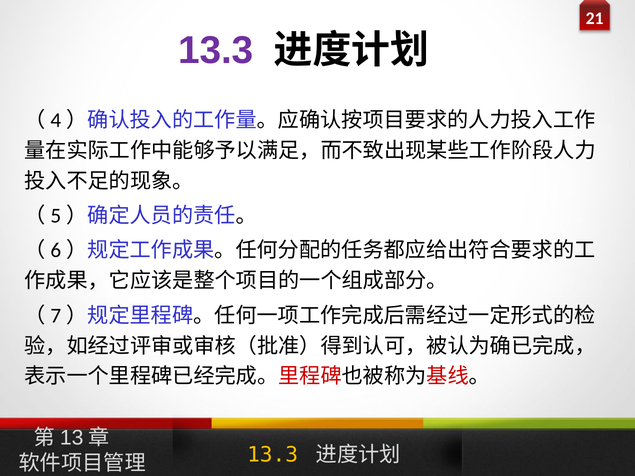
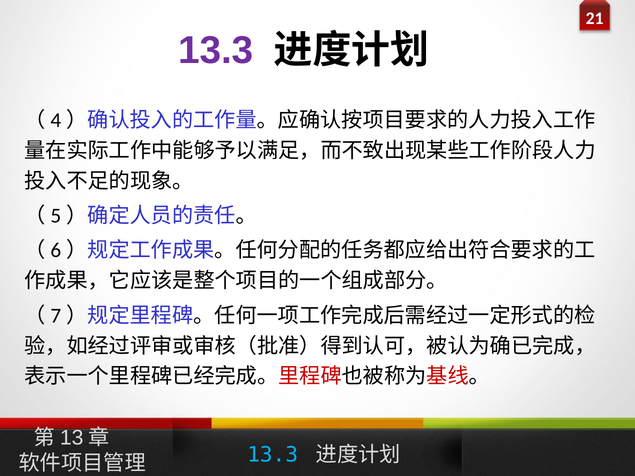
13.3 colour: yellow -> light blue (273, 455)
